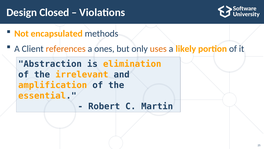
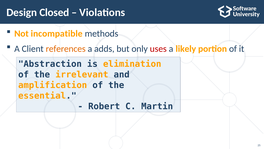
encapsulated: encapsulated -> incompatible (57, 33)
ones: ones -> adds (104, 49)
uses colour: orange -> red (158, 49)
